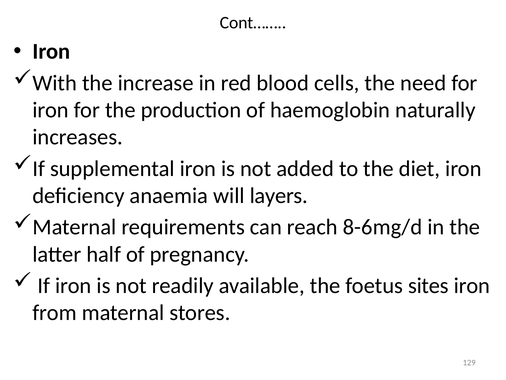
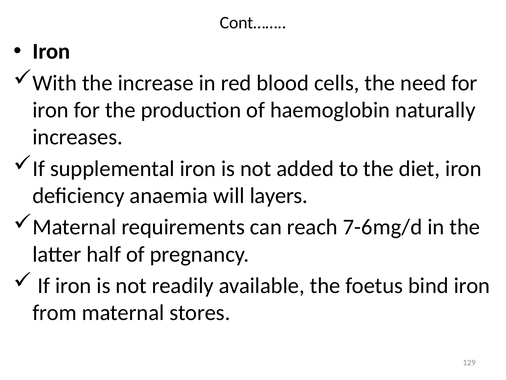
8-6mg/d: 8-6mg/d -> 7-6mg/d (382, 227)
sites: sites -> bind (428, 285)
